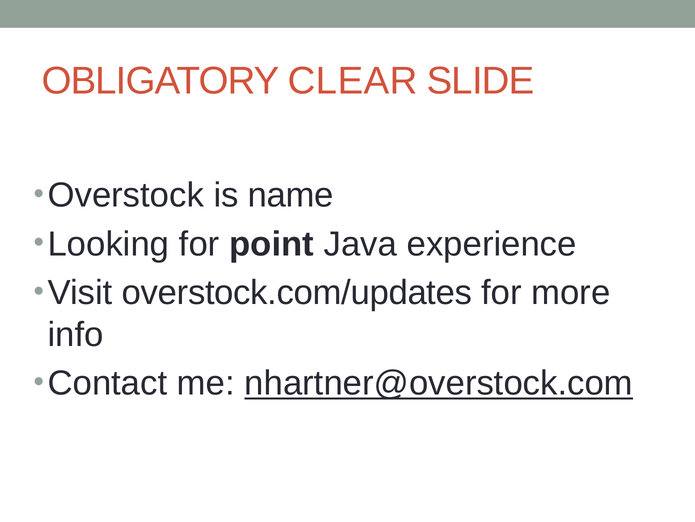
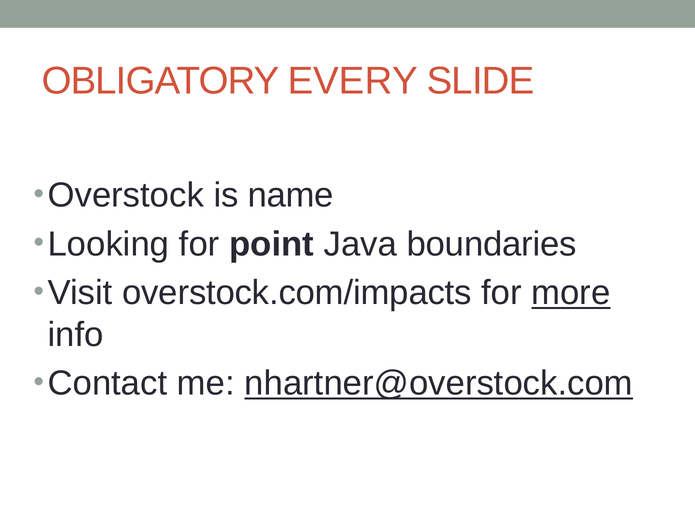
CLEAR: CLEAR -> EVERY (353, 81)
experience: experience -> boundaries (492, 244)
overstock.com/updates: overstock.com/updates -> overstock.com/impacts (297, 292)
more underline: none -> present (571, 292)
